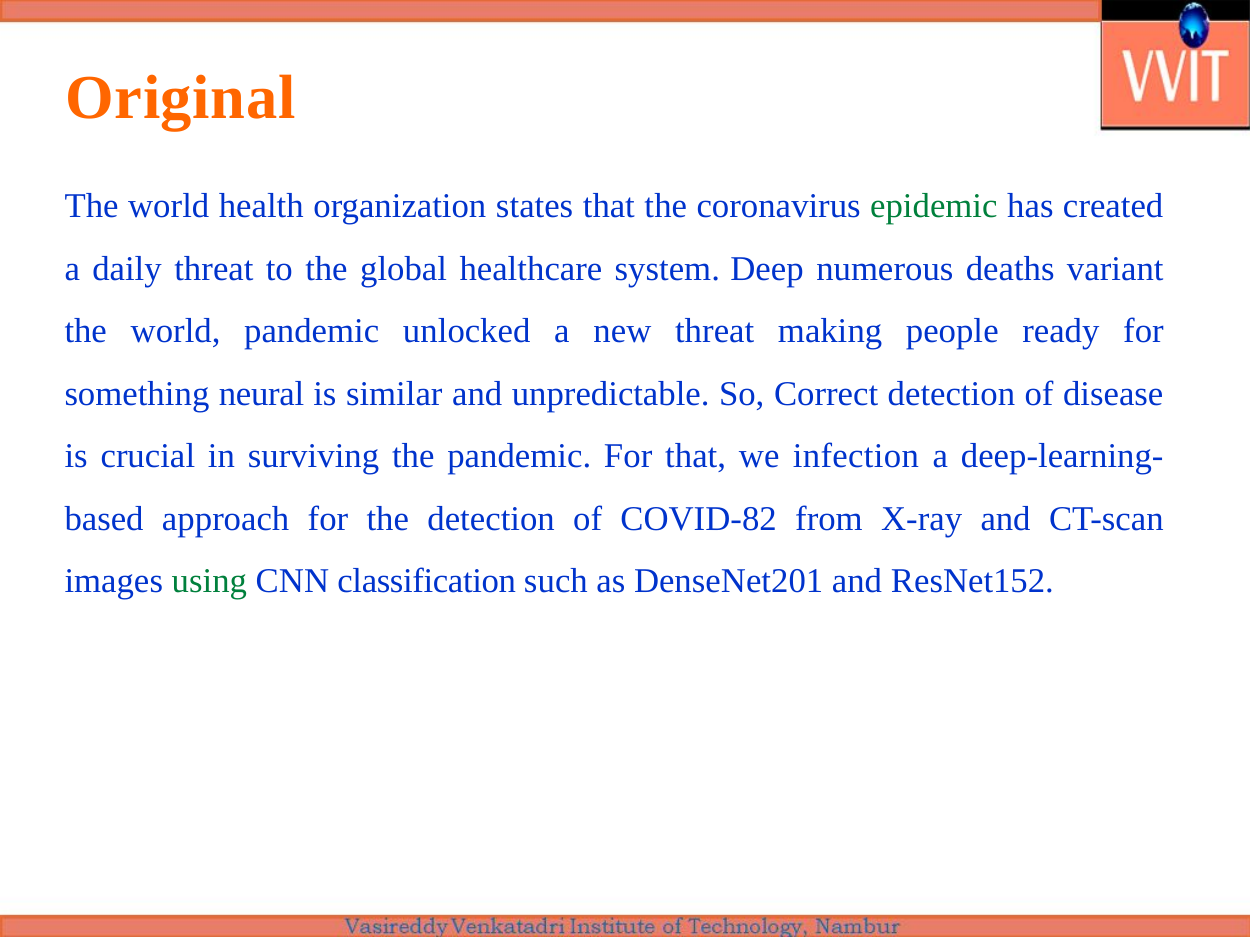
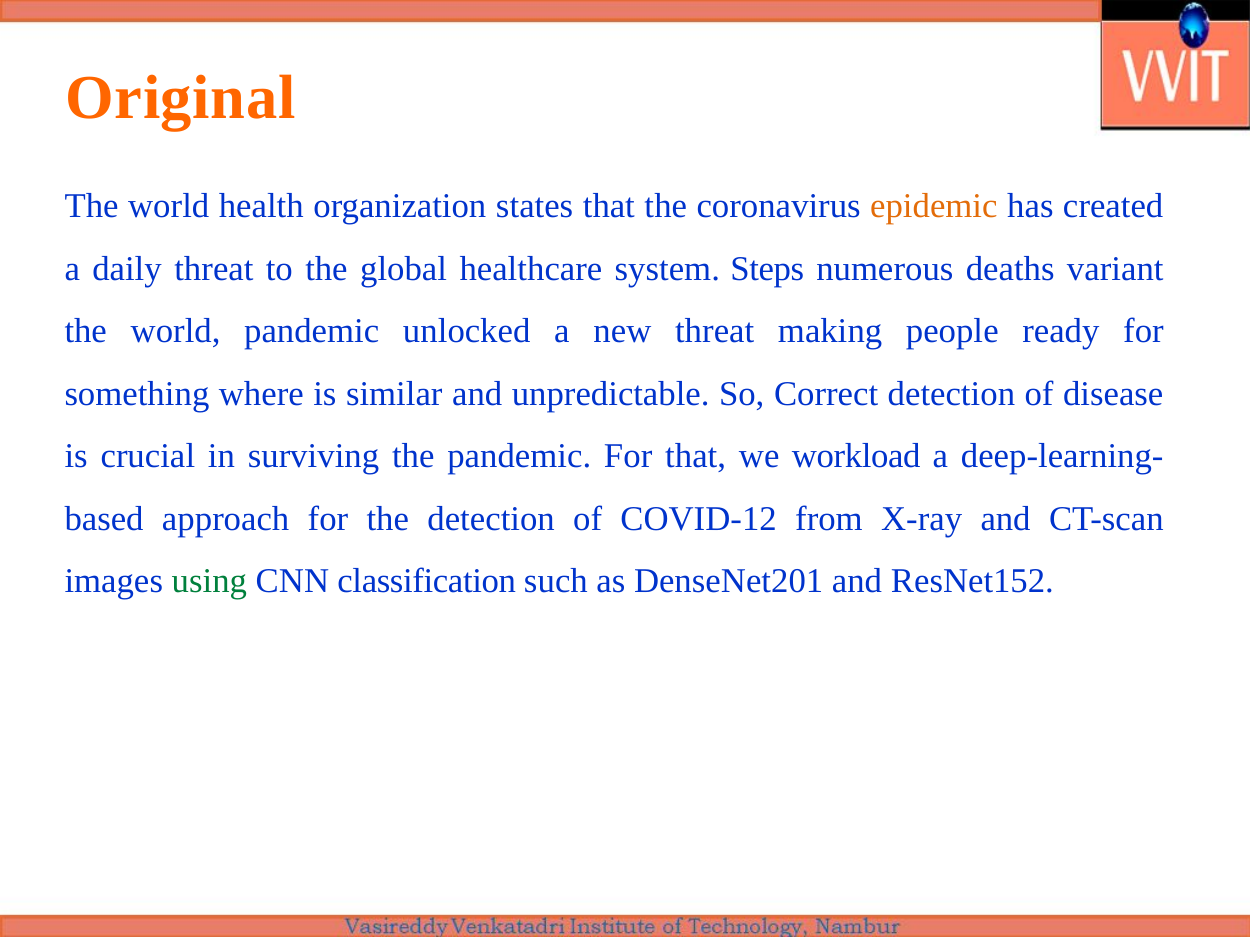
epidemic colour: green -> orange (934, 207)
Deep: Deep -> Steps (767, 269)
neural: neural -> where (261, 394)
infection: infection -> workload (856, 457)
COVID-82: COVID-82 -> COVID-12 (699, 519)
